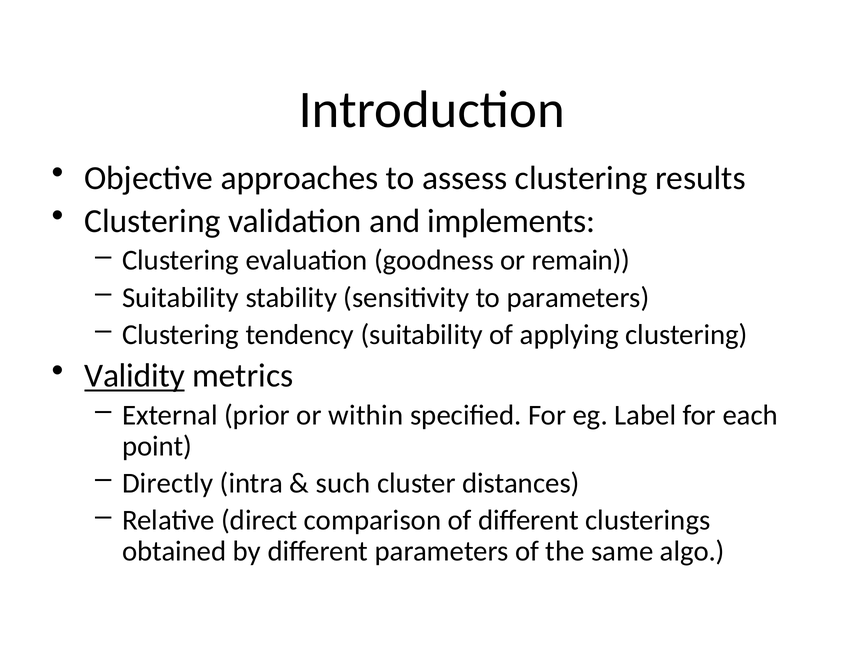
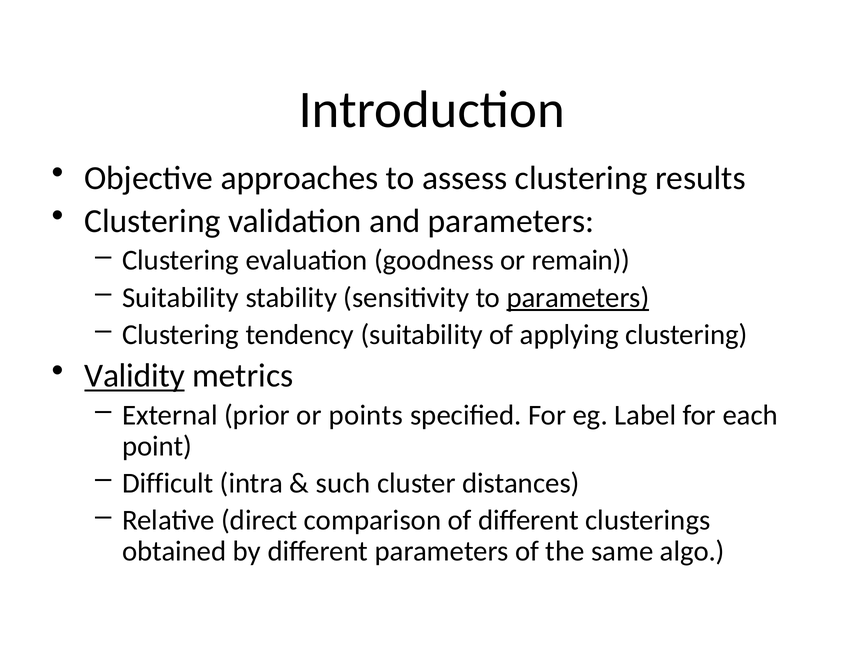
and implements: implements -> parameters (511, 221)
parameters underline: none -> present (578, 298)
within: within -> points (366, 415)
Directly: Directly -> Difficult (168, 483)
